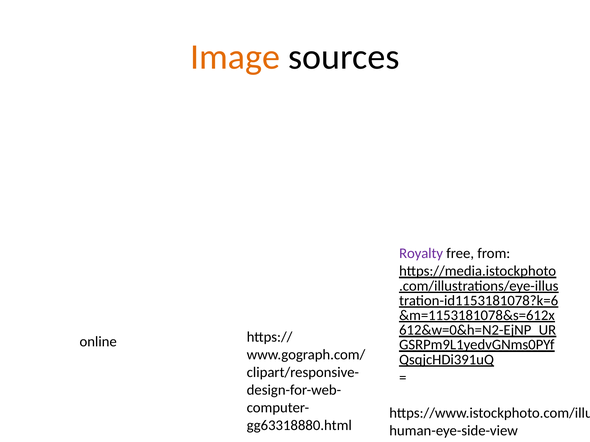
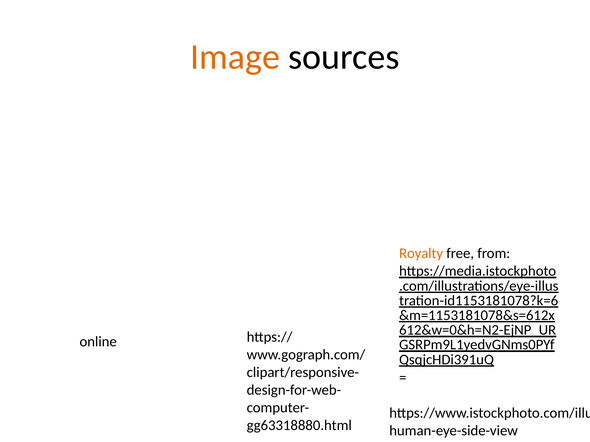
Royalty colour: purple -> orange (421, 254)
